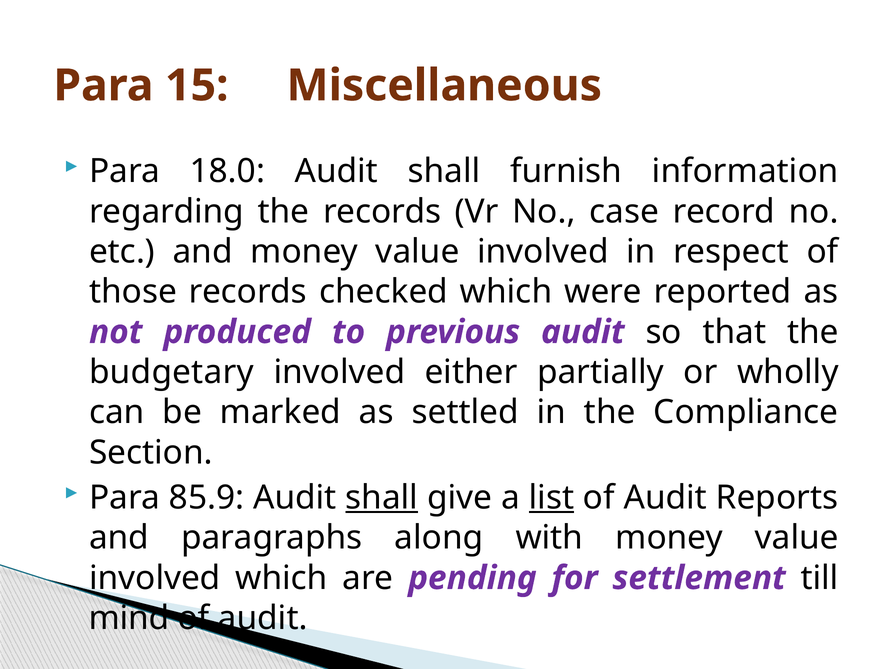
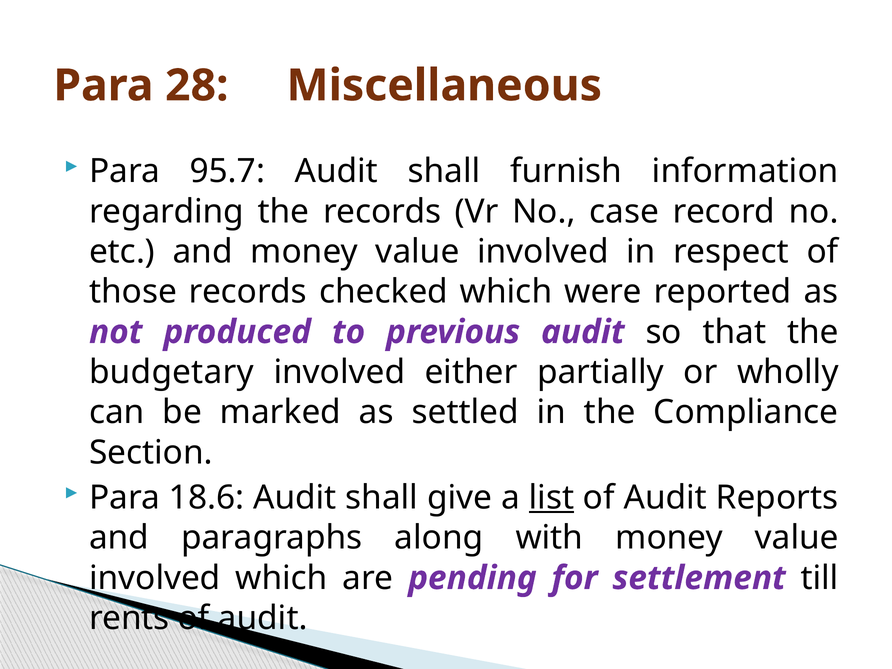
15: 15 -> 28 (197, 86)
18.0: 18.0 -> 95.7 (227, 171)
85.9: 85.9 -> 18.6 (207, 498)
shall underline: present -> none (382, 498)
mind: mind -> rents (129, 618)
